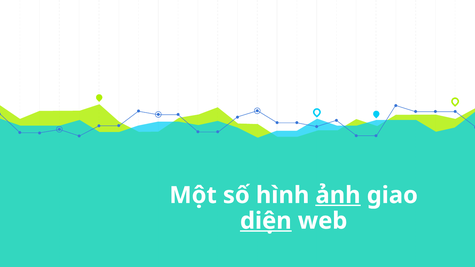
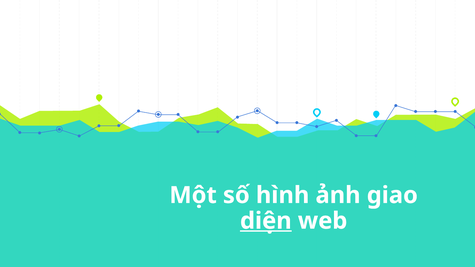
ảnh underline: present -> none (338, 195)
